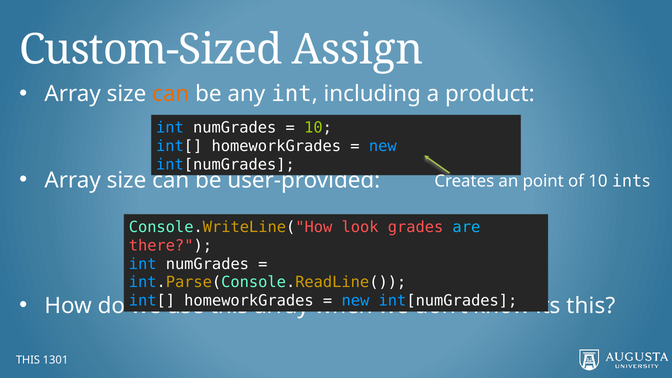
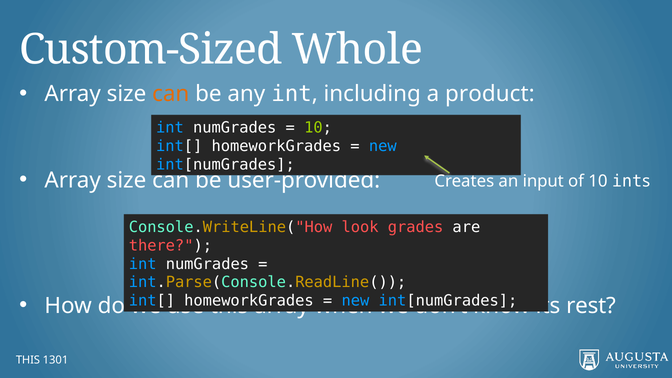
Assign: Assign -> Whole (357, 50)
point: point -> input (543, 181)
are colour: light blue -> white (466, 227)
this: this -> rest (591, 306)
